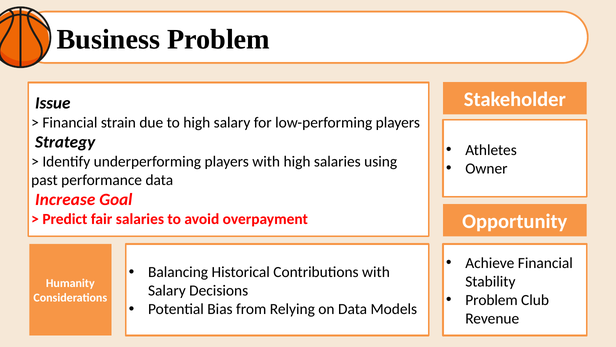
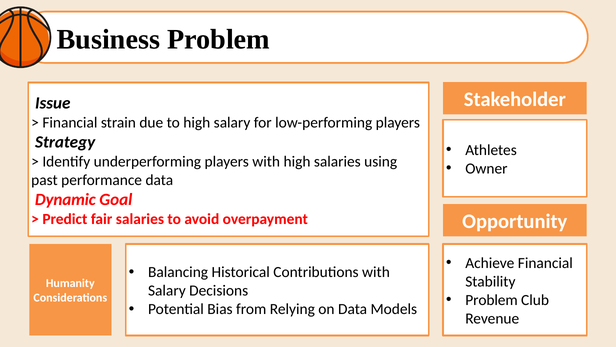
Increase: Increase -> Dynamic (65, 199)
